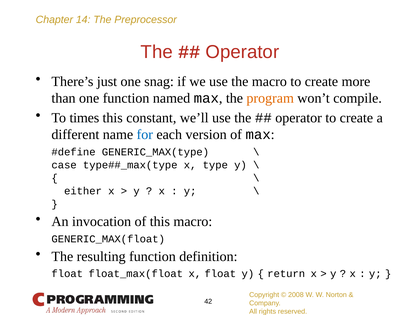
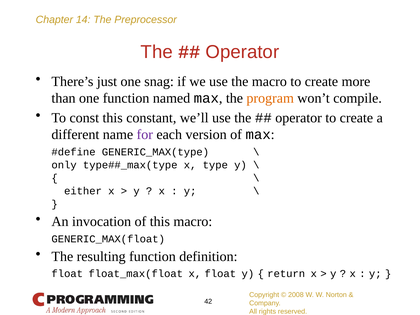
times: times -> const (84, 118)
for colour: blue -> purple (145, 135)
case: case -> only (64, 165)
